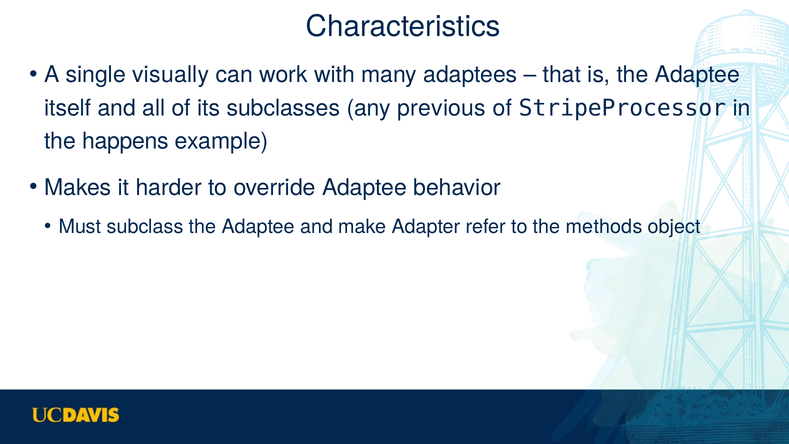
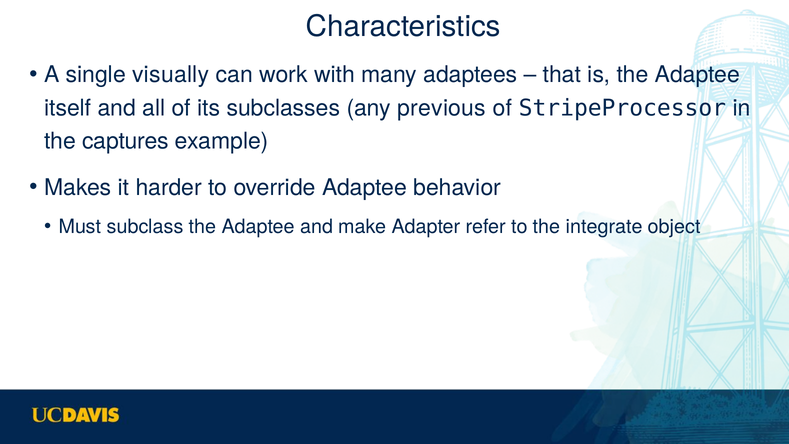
happens: happens -> captures (126, 141)
methods: methods -> integrate (604, 227)
